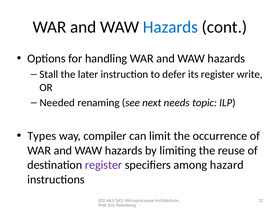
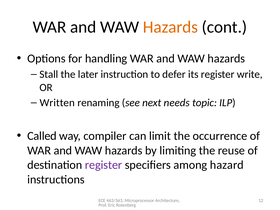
Hazards colour: blue -> orange (170, 27)
Needed: Needed -> Written (57, 103)
Types: Types -> Called (42, 136)
